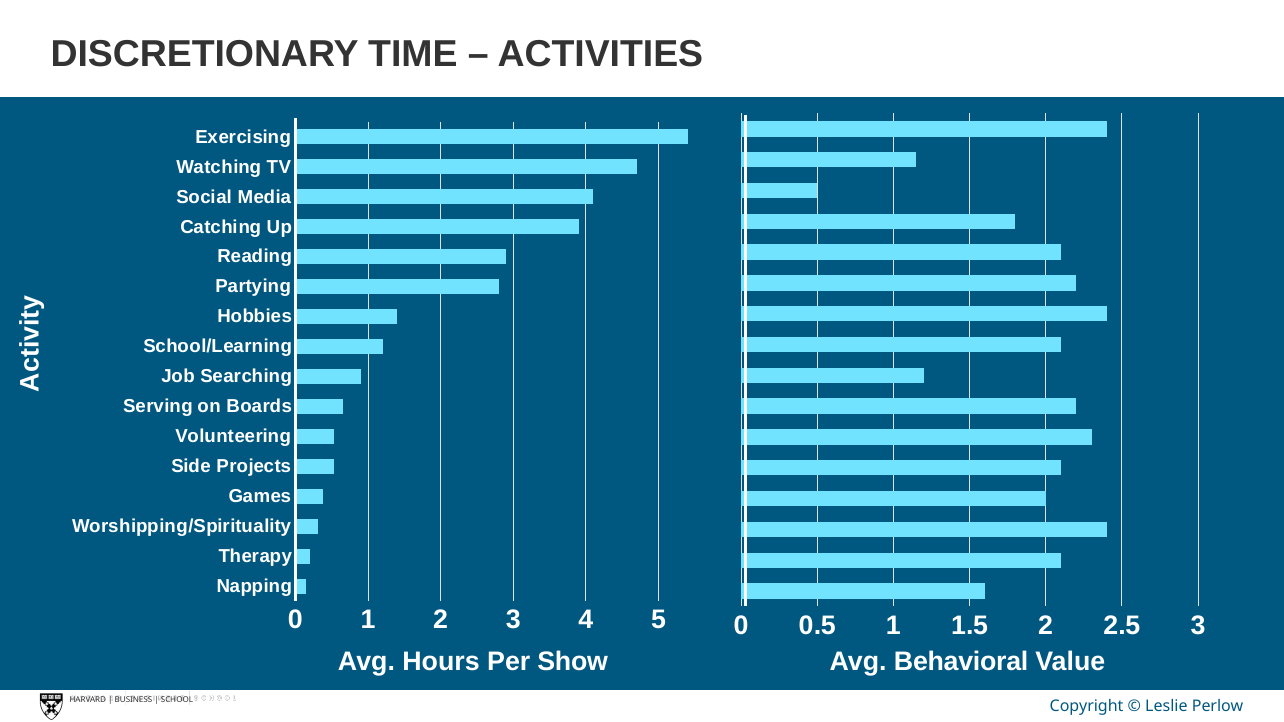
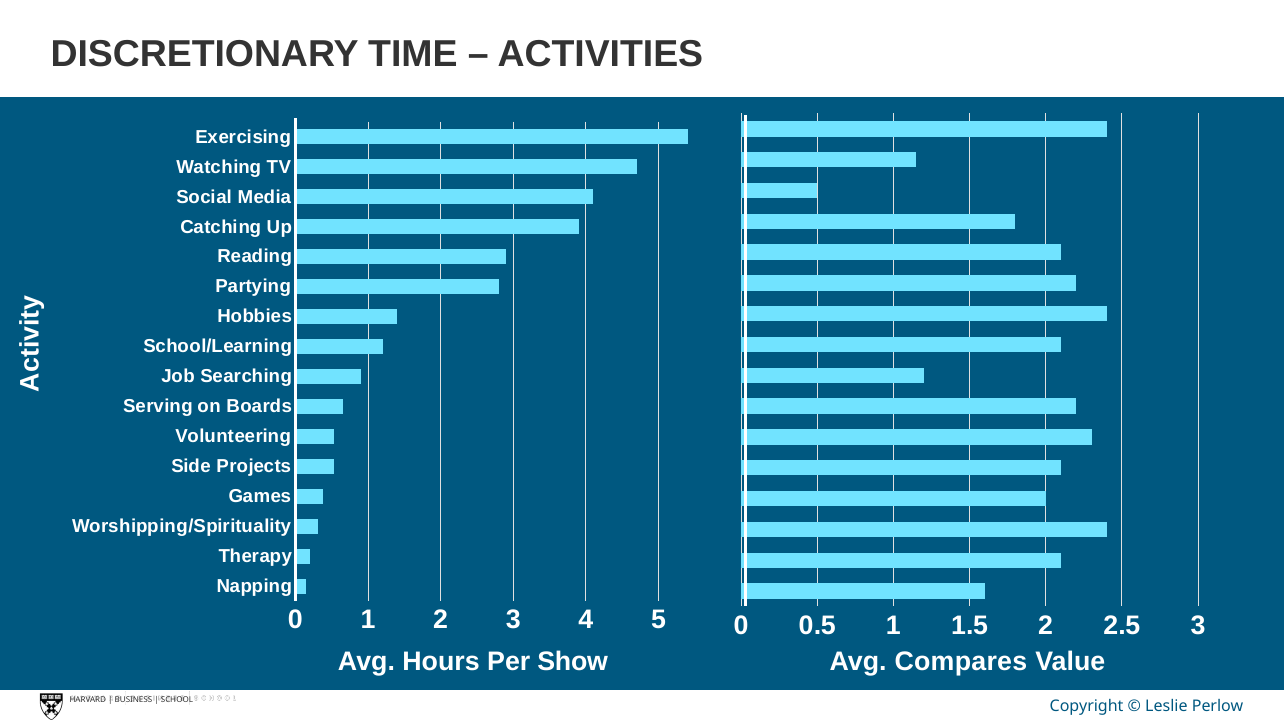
Behavioral: Behavioral -> Compares (961, 662)
